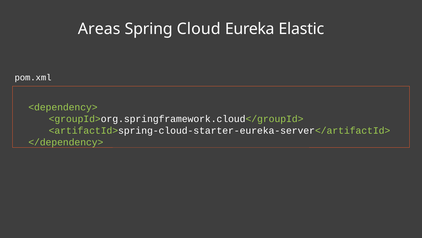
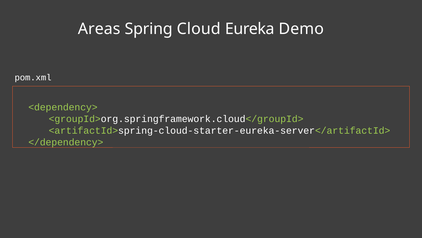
Elastic: Elastic -> Demo (301, 29)
